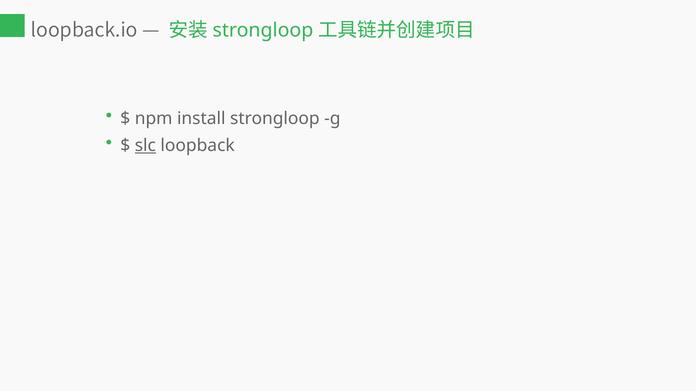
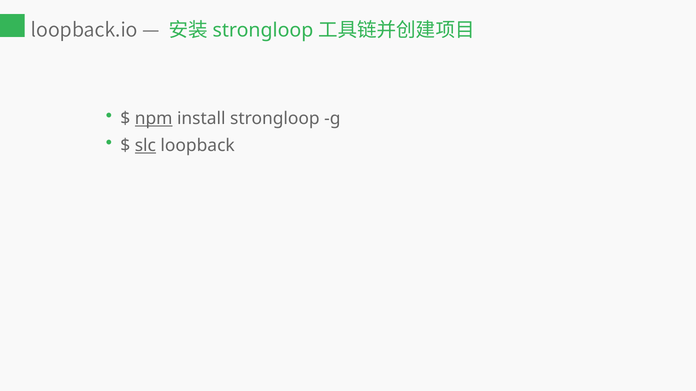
npm underline: none -> present (154, 119)
